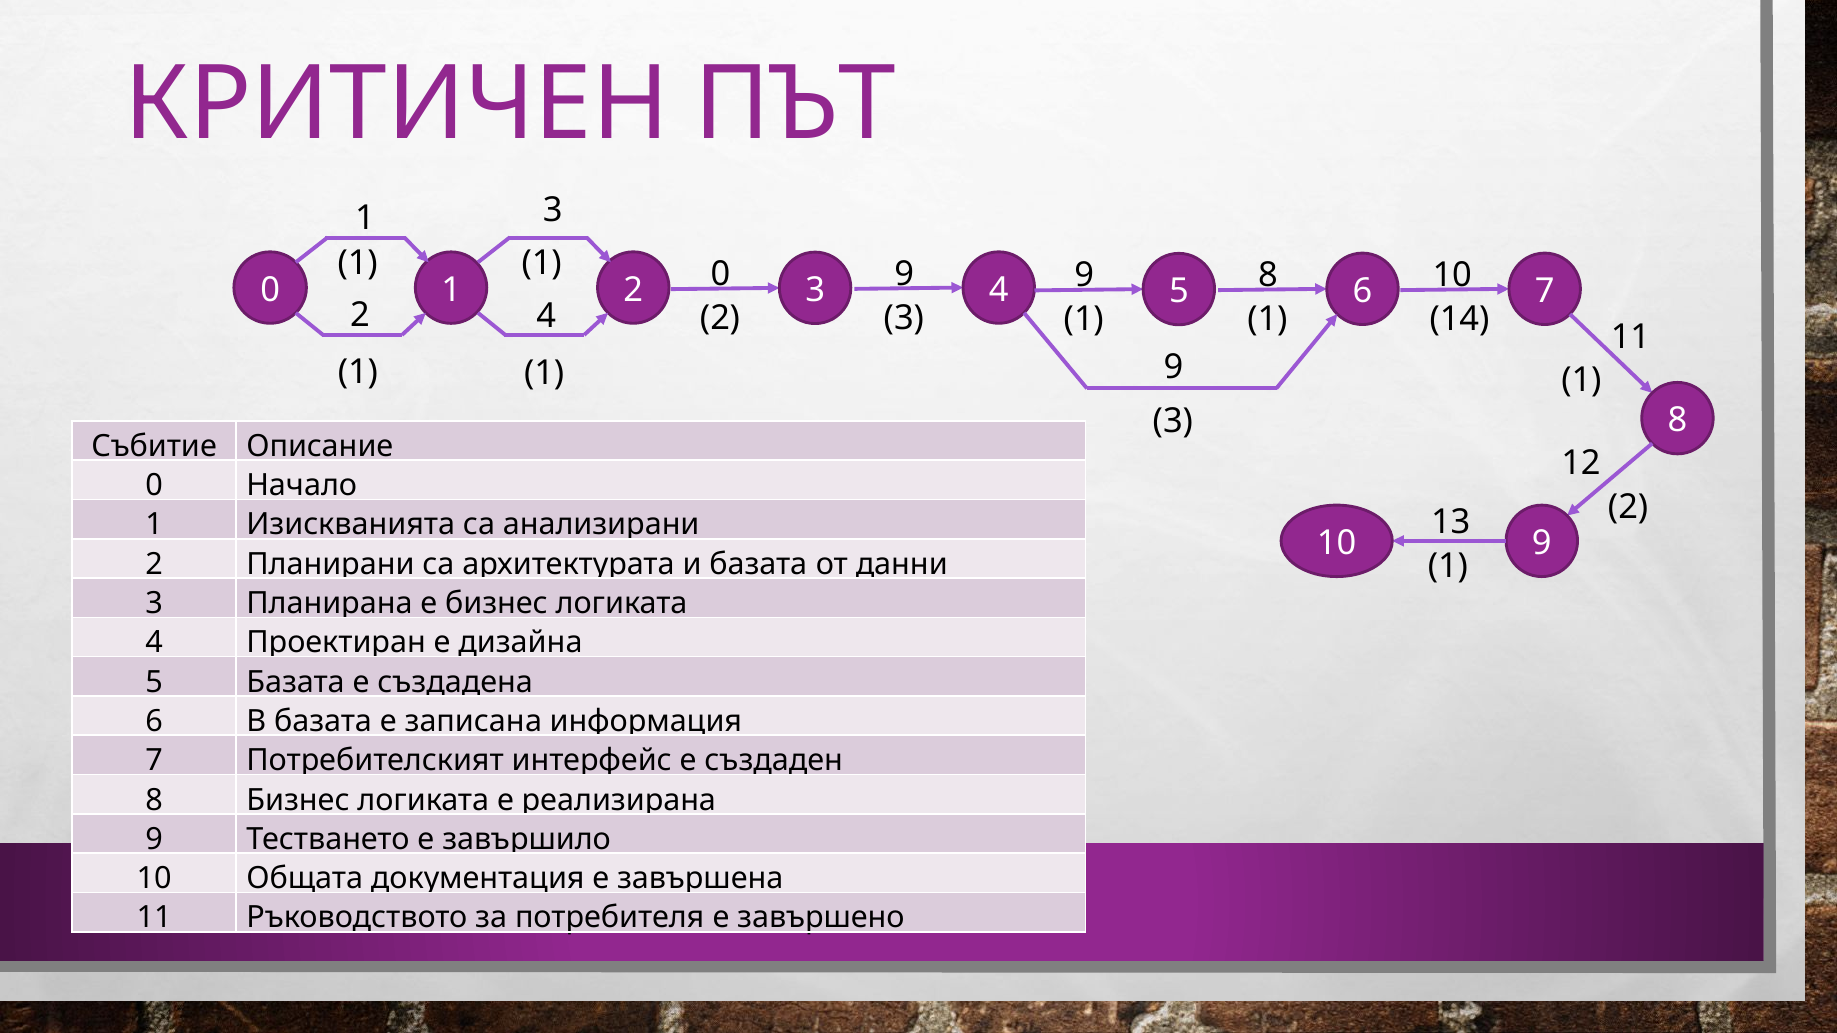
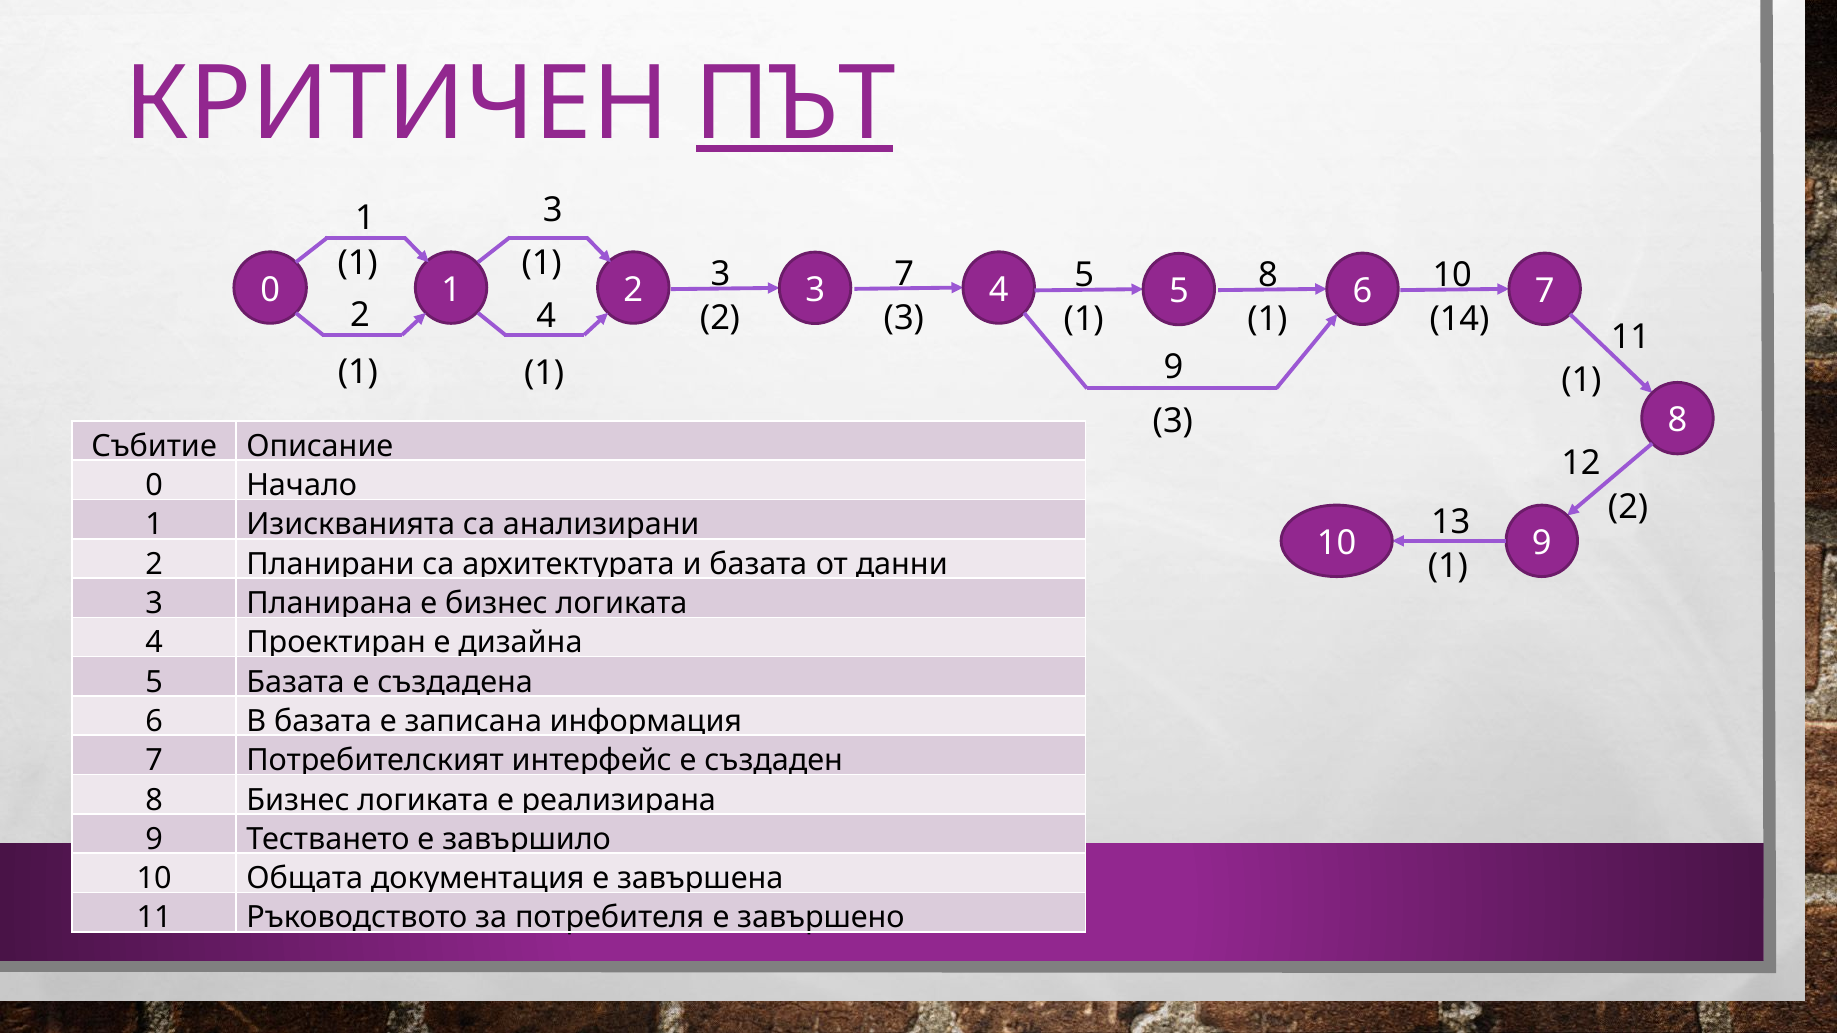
ПЪТ underline: none -> present (795, 104)
0: 0 -> 3 (721, 274)
4 9: 9 -> 5 (1084, 276)
3 9: 9 -> 7 (904, 274)
